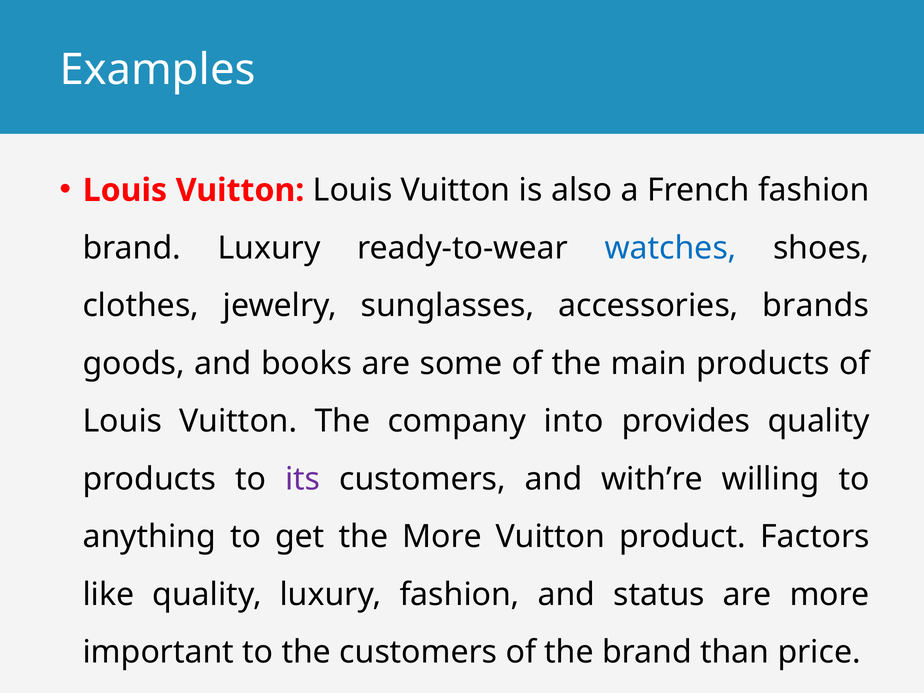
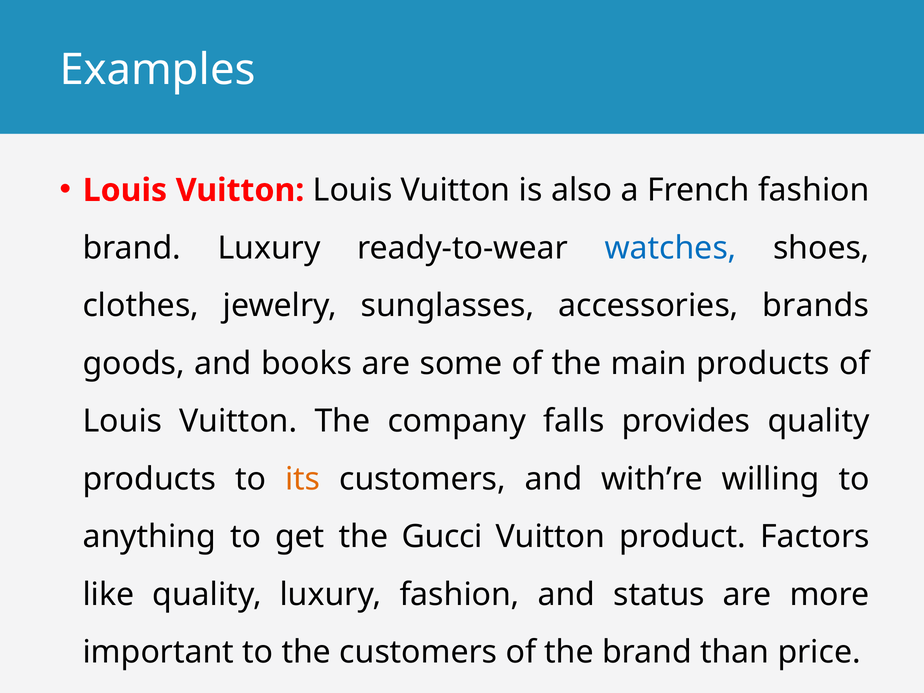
into: into -> falls (574, 421)
its colour: purple -> orange (303, 479)
the More: More -> Gucci (442, 537)
